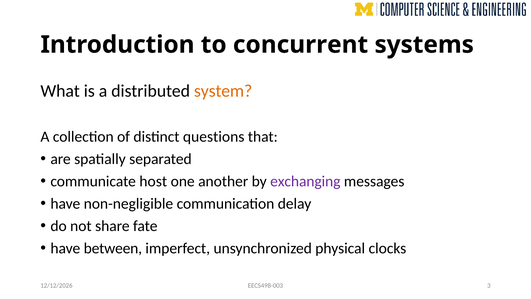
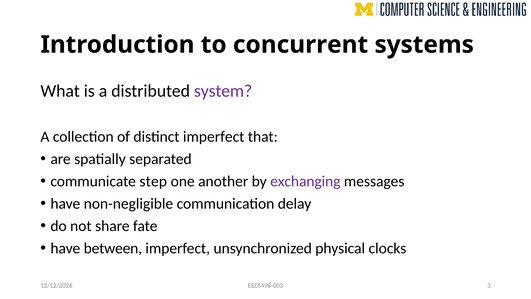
system colour: orange -> purple (223, 91)
distinct questions: questions -> imperfect (214, 137)
host: host -> step (153, 181)
